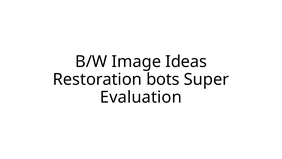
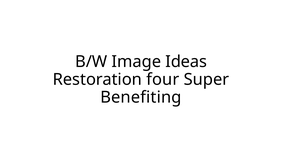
bots: bots -> four (163, 79)
Evaluation: Evaluation -> Benefiting (141, 97)
